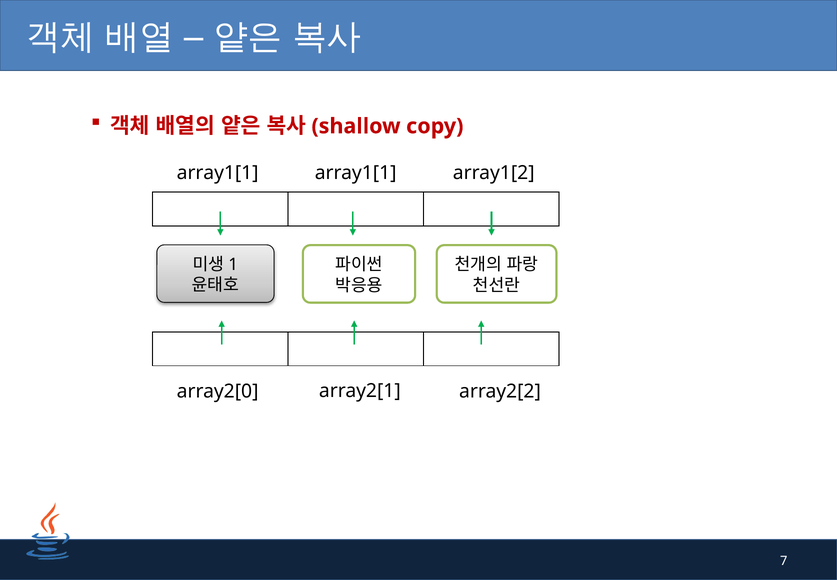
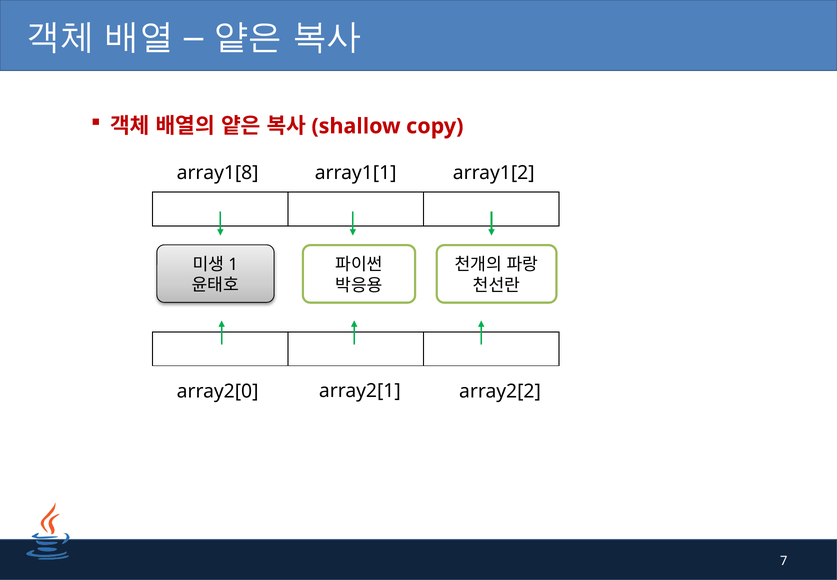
array1[1: array1[1 -> array1[8 (218, 173)
